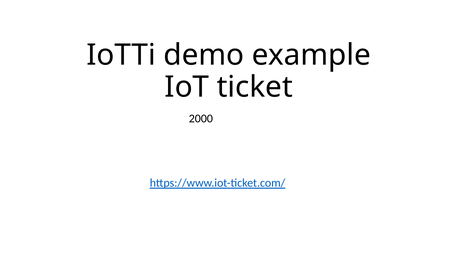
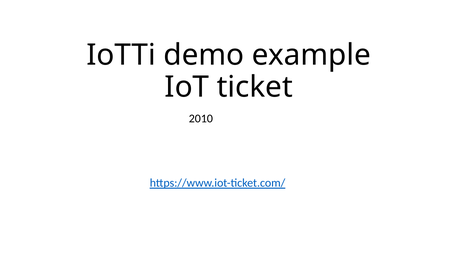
2000: 2000 -> 2010 (201, 119)
